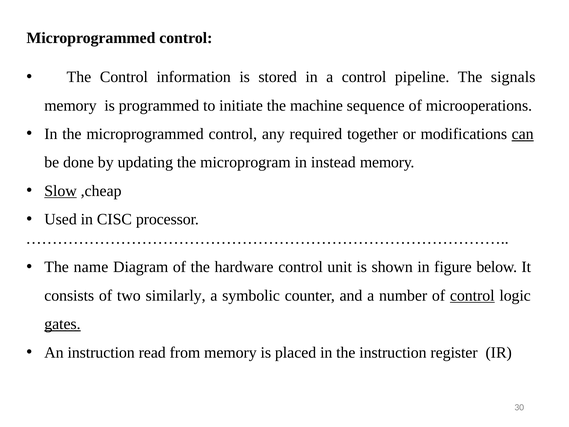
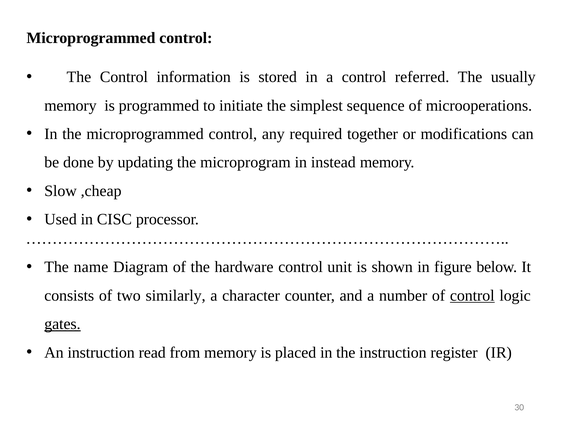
pipeline: pipeline -> referred (422, 77)
signals: signals -> usually (513, 77)
machine: machine -> simplest (316, 105)
can underline: present -> none (523, 134)
Slow underline: present -> none (61, 191)
symbolic: symbolic -> character (251, 295)
